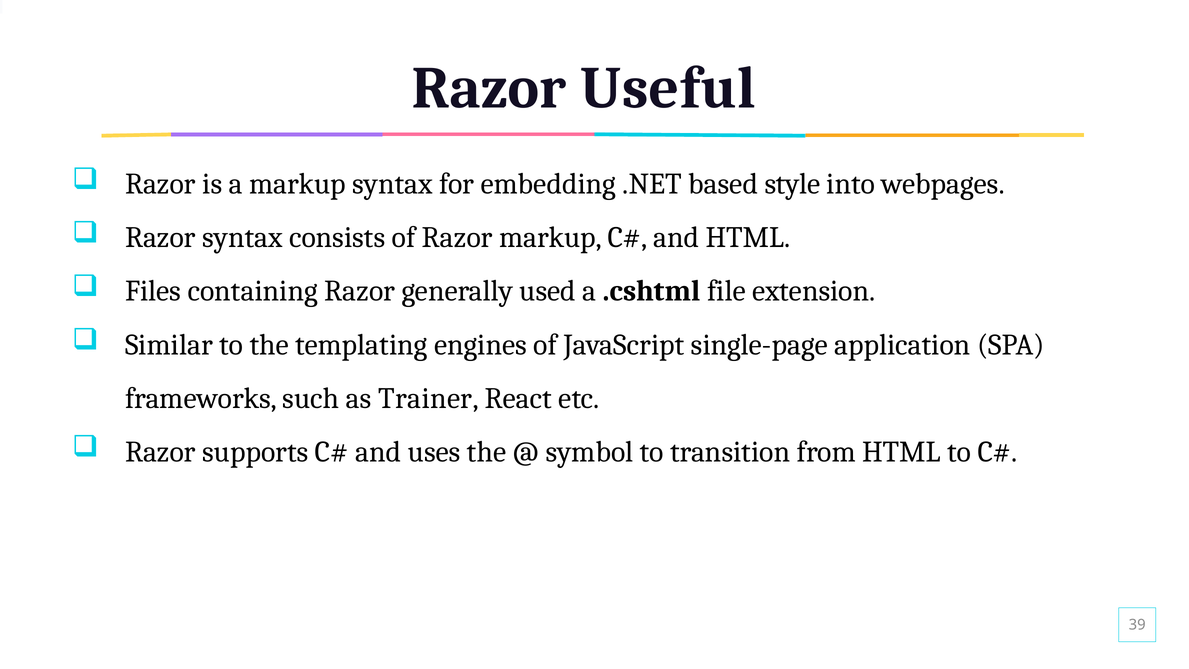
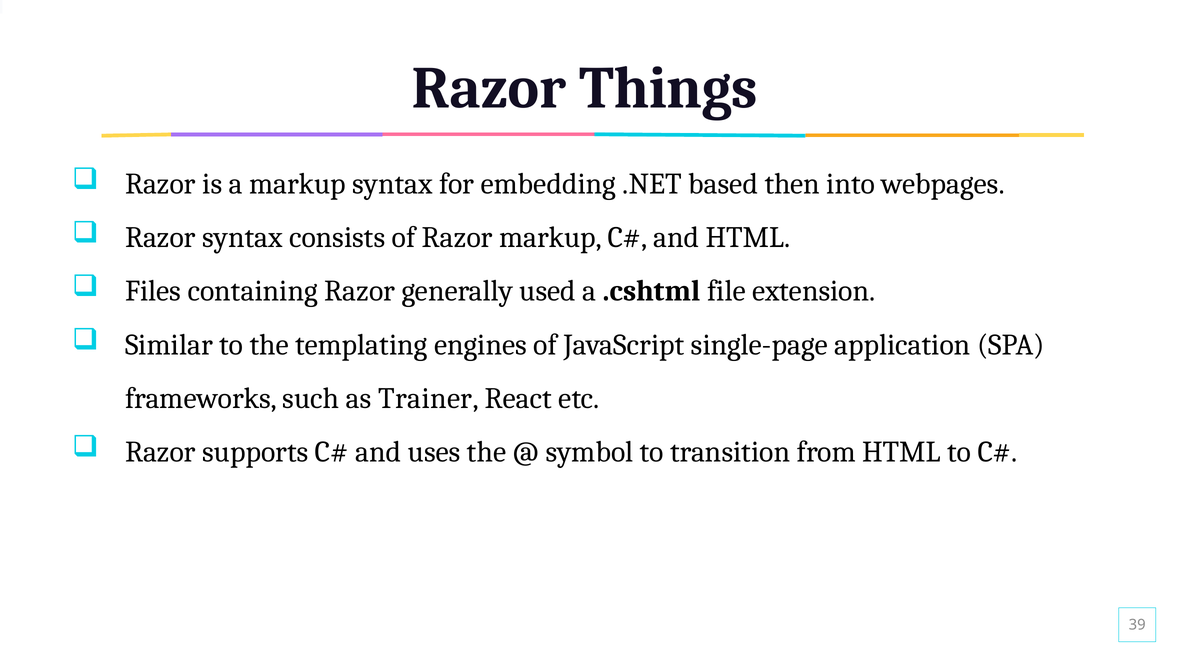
Useful: Useful -> Things (669, 88)
style: style -> then (792, 184)
